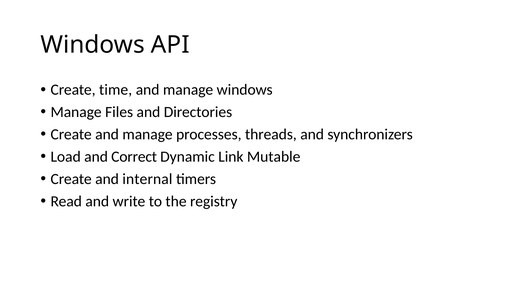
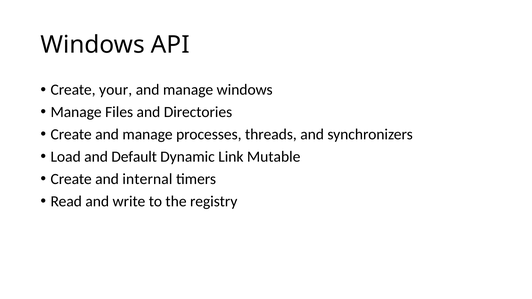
time: time -> your (116, 90)
Correct: Correct -> Default (134, 157)
